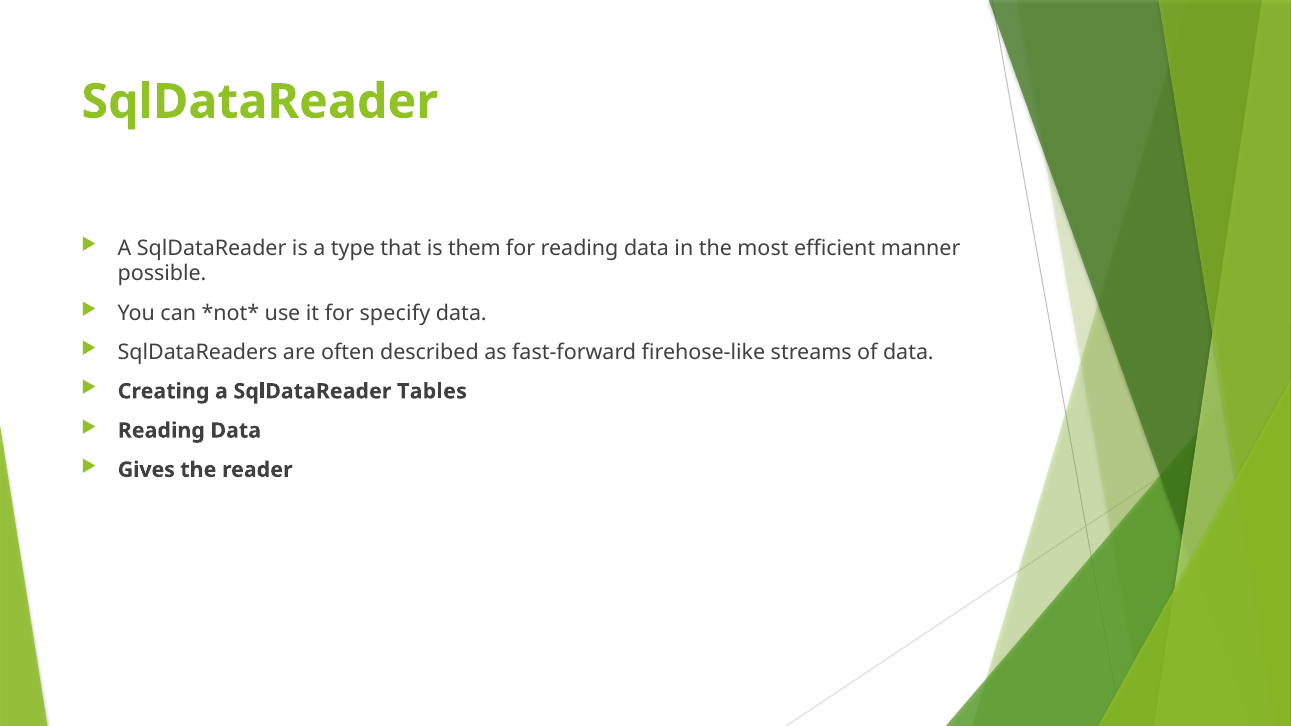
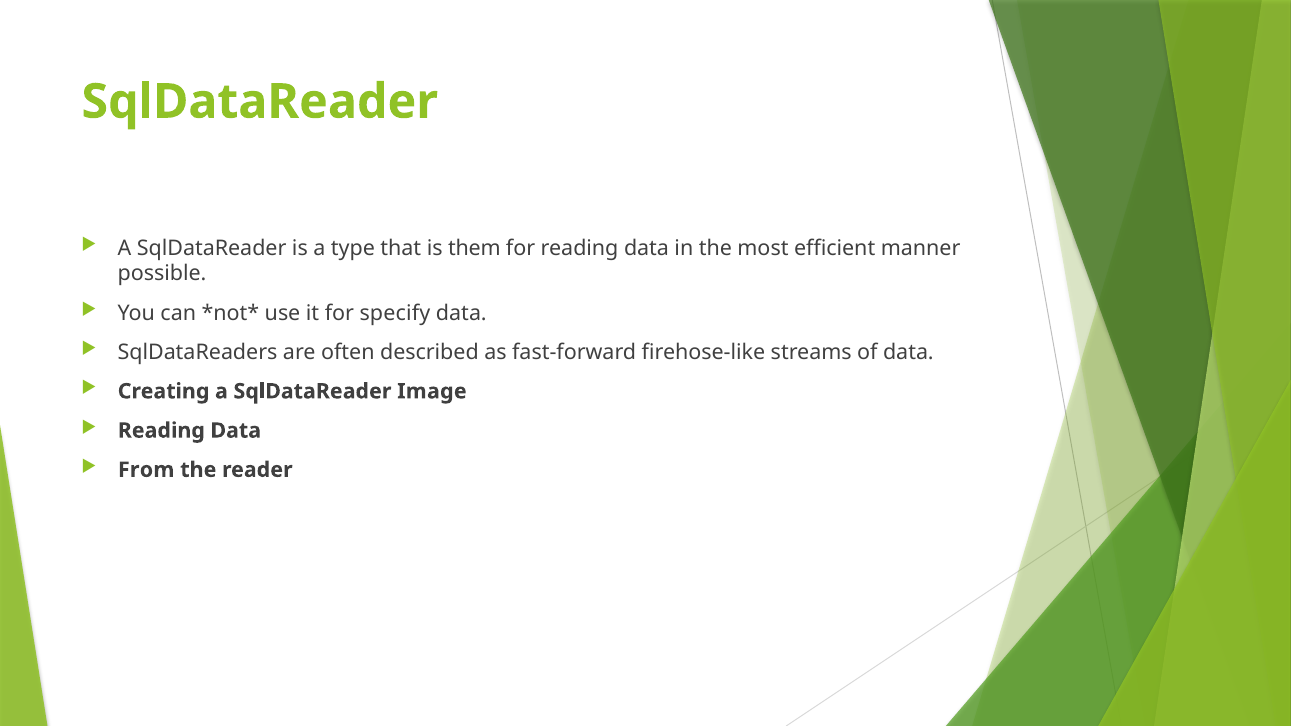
Tables: Tables -> Image (432, 391)
Gives: Gives -> From (146, 470)
